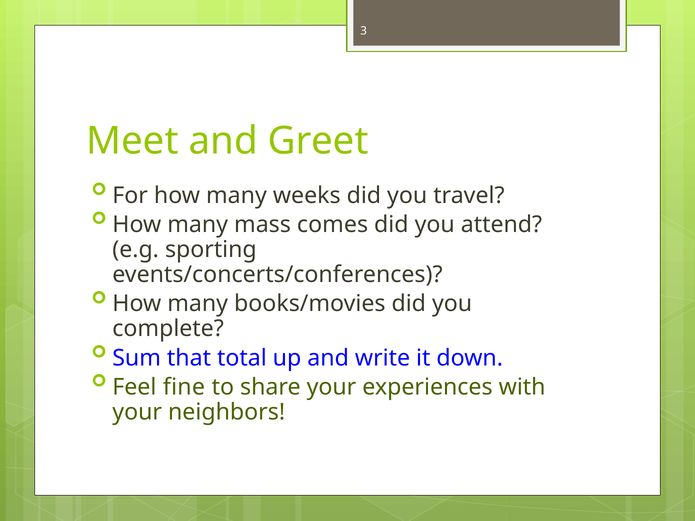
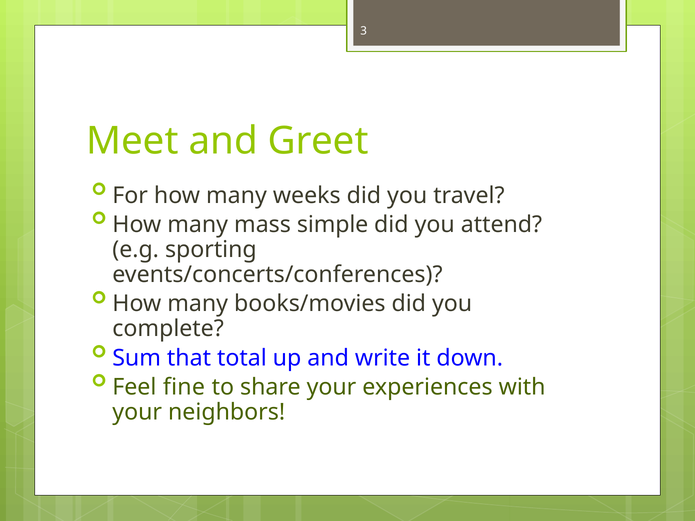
comes: comes -> simple (333, 225)
